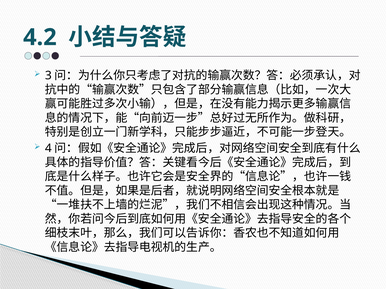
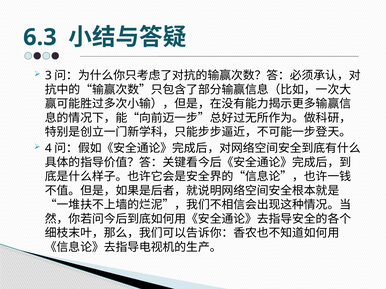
4.2: 4.2 -> 6.3 (40, 37)
